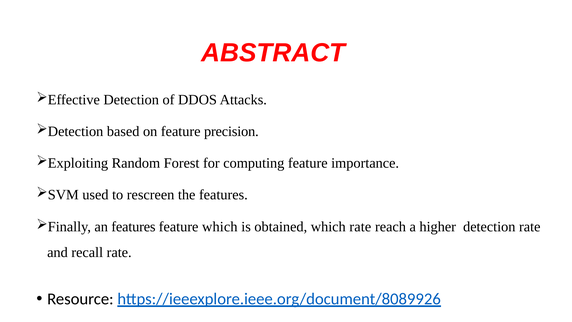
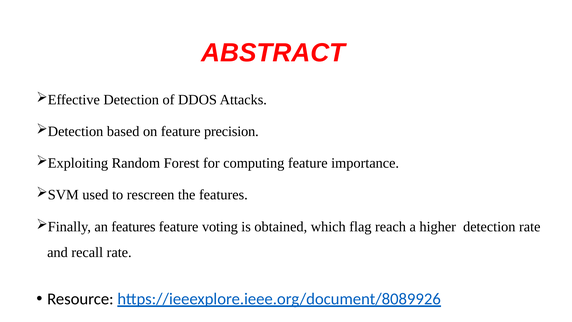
feature which: which -> voting (220, 226)
which rate: rate -> flag (360, 226)
